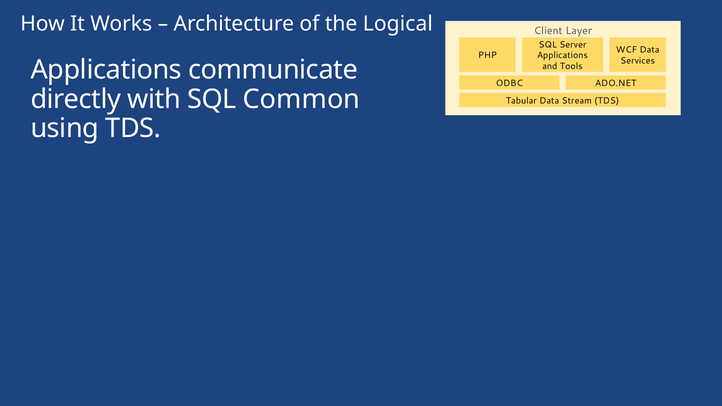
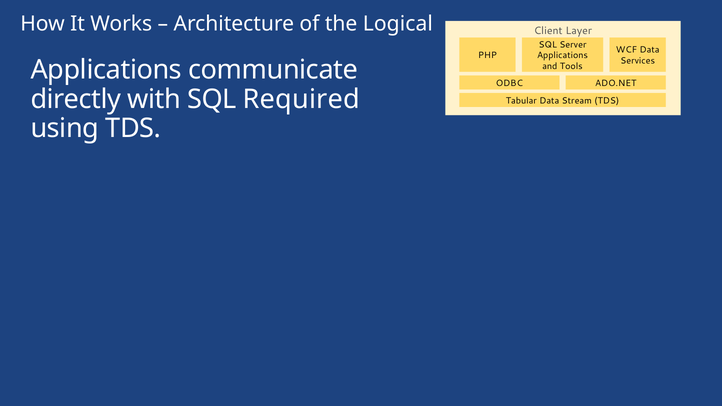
Common: Common -> Required (301, 99)
